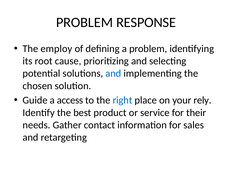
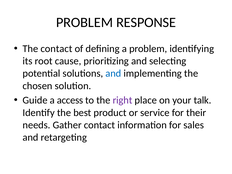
The employ: employ -> contact (56, 49)
right colour: blue -> purple (122, 100)
rely: rely -> talk (202, 100)
